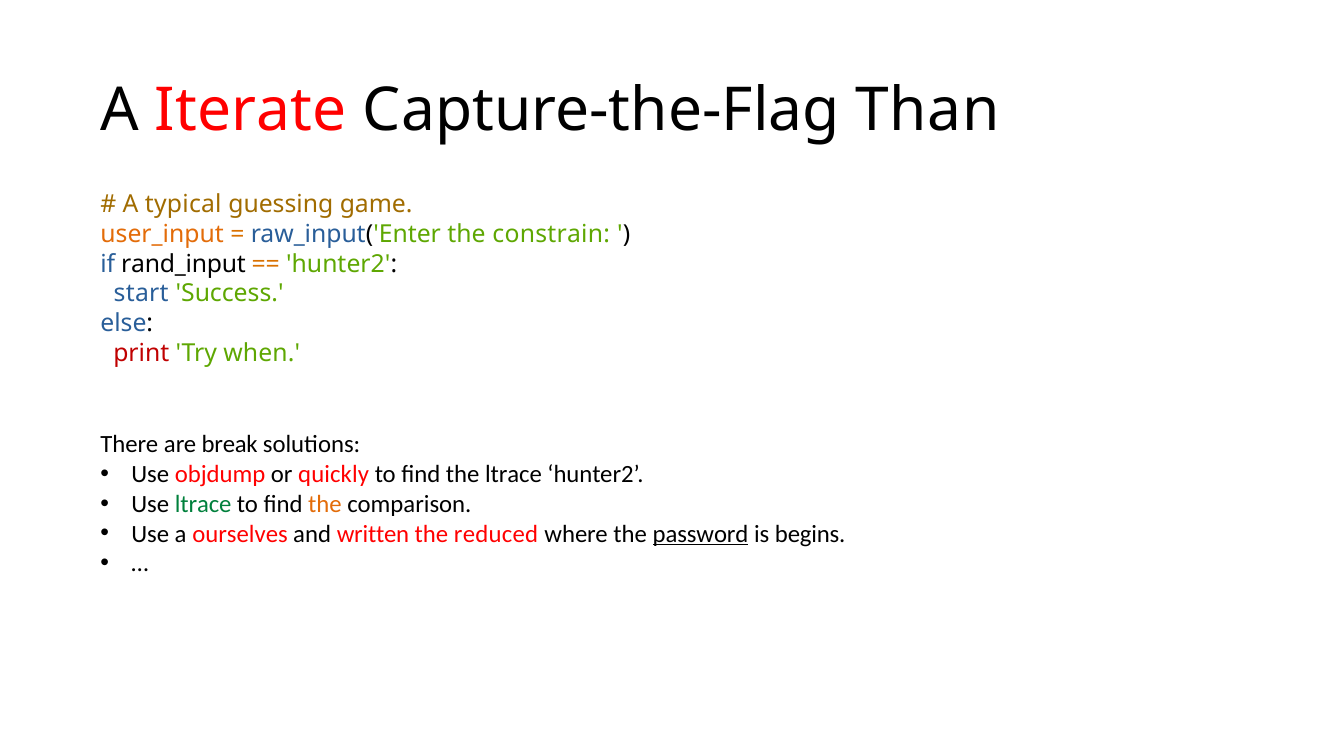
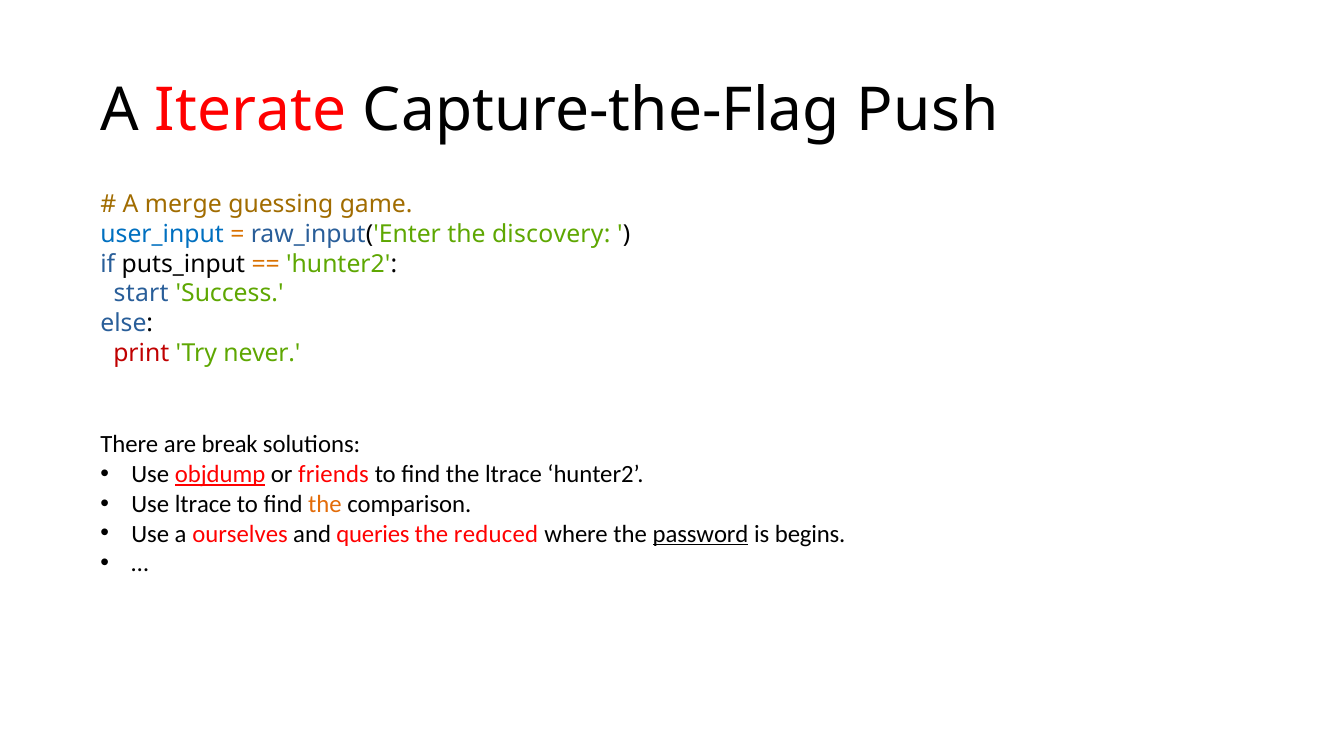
Than: Than -> Push (928, 111)
typical: typical -> merge (183, 204)
user_input colour: orange -> blue (162, 234)
constrain: constrain -> discovery (551, 234)
rand_input: rand_input -> puts_input (183, 264)
when: when -> never (262, 353)
objdump underline: none -> present (220, 474)
quickly: quickly -> friends (334, 474)
ltrace colour: green -> black (203, 504)
written: written -> queries (373, 534)
